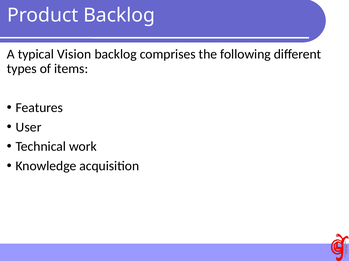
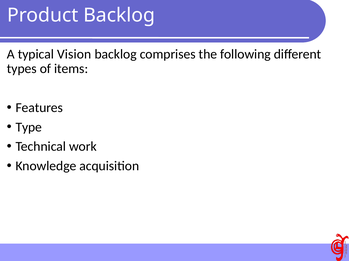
User: User -> Type (29, 127)
